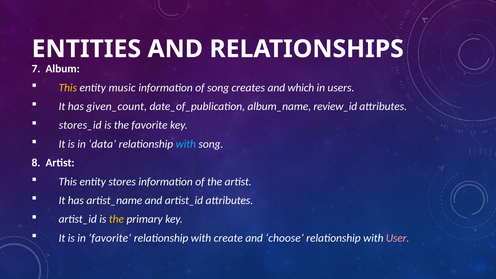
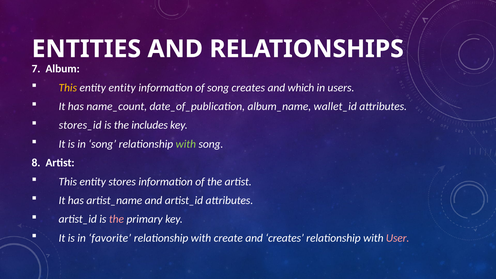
entity music: music -> entity (122, 88)
given_count: given_count -> name_count (117, 106)
review_id: review_id -> wallet_id (335, 106)
the favorite: favorite -> includes (150, 125)
in data: data -> song (102, 144)
with colour: light blue -> light green (186, 144)
the colour: yellow -> pink (116, 219)
and choose: choose -> creates (285, 238)
